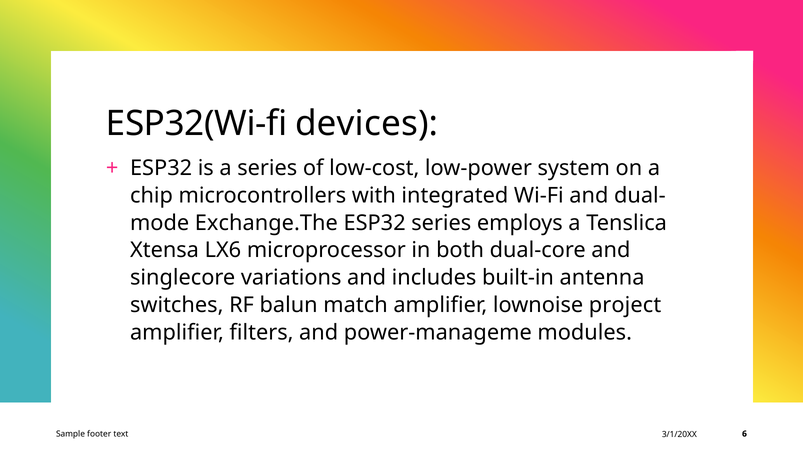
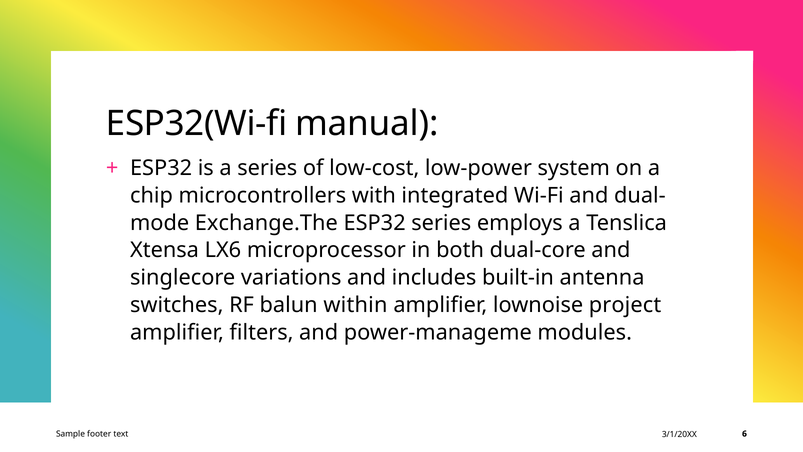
devices: devices -> manual (367, 123)
match: match -> within (355, 305)
